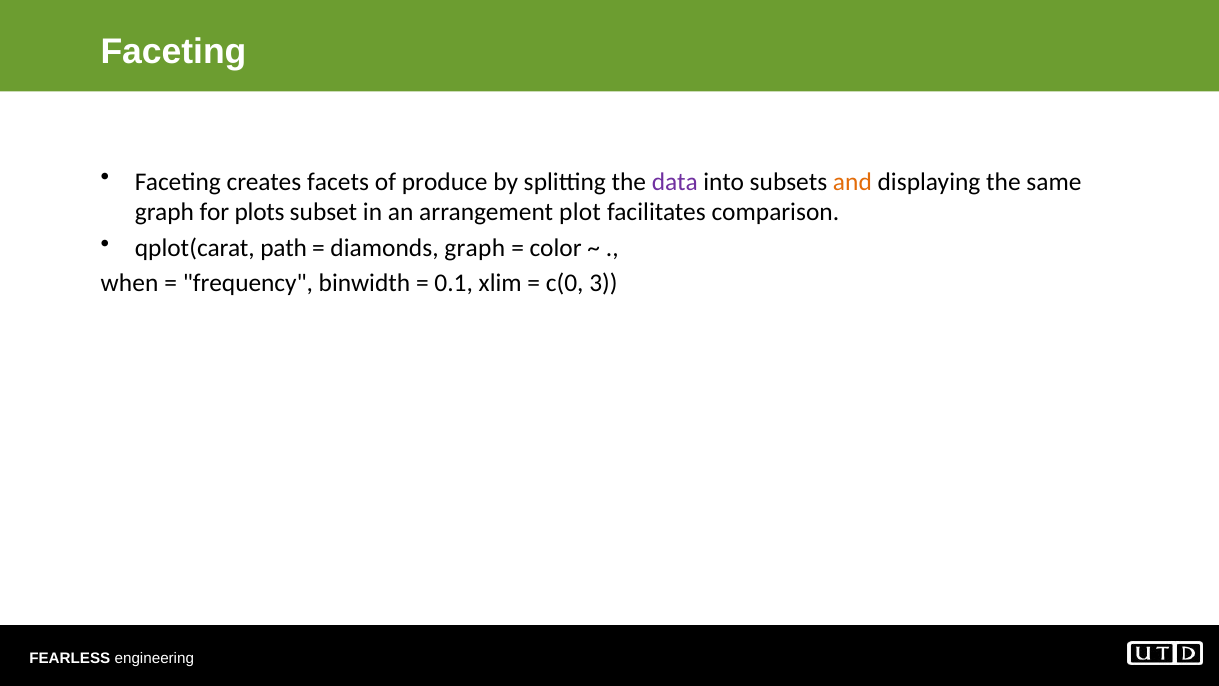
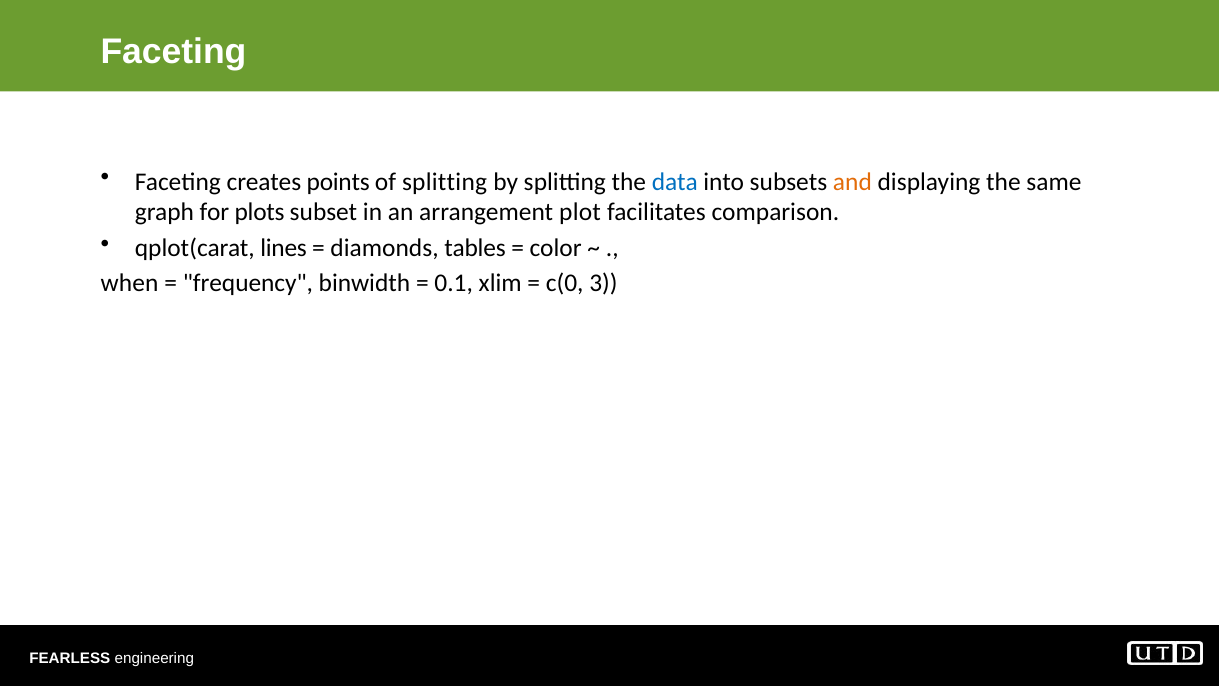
facets: facets -> points (338, 182)
of produce: produce -> splitting (445, 182)
data colour: purple -> blue (675, 182)
path: path -> lines (284, 248)
diamonds graph: graph -> tables (475, 248)
